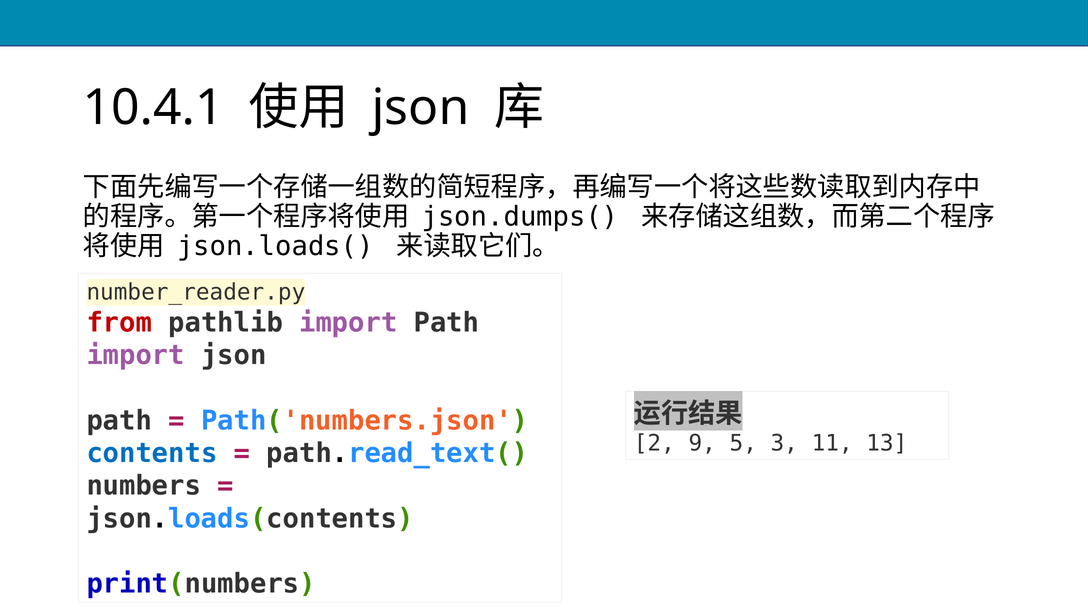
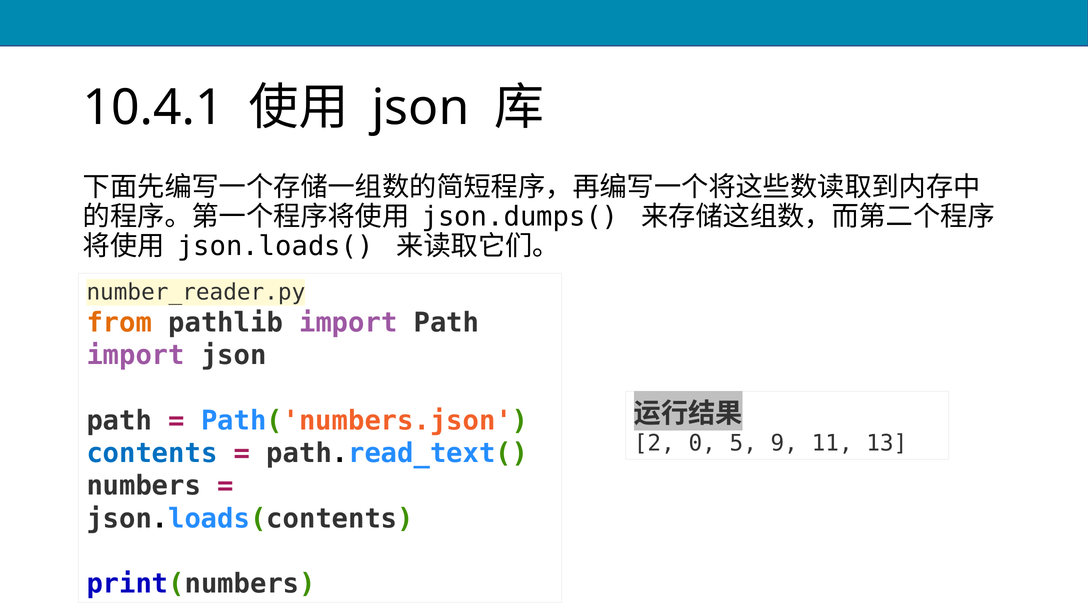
from colour: red -> orange (119, 323)
9: 9 -> 0 (702, 443)
3: 3 -> 9 (784, 443)
